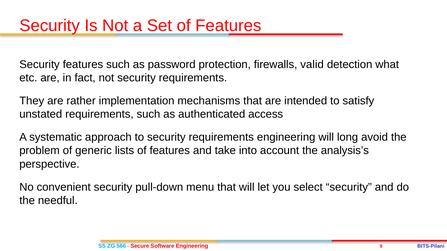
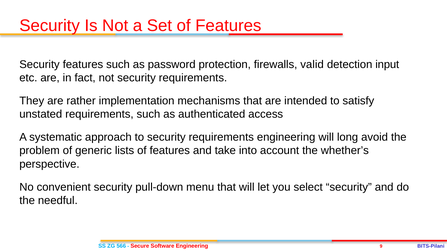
what: what -> input (387, 64)
analysis’s: analysis’s -> whether’s (345, 151)
